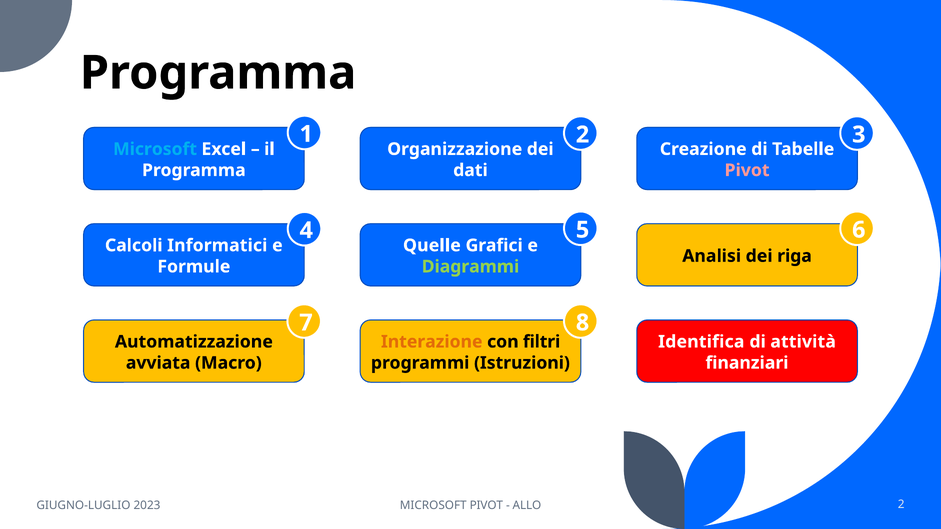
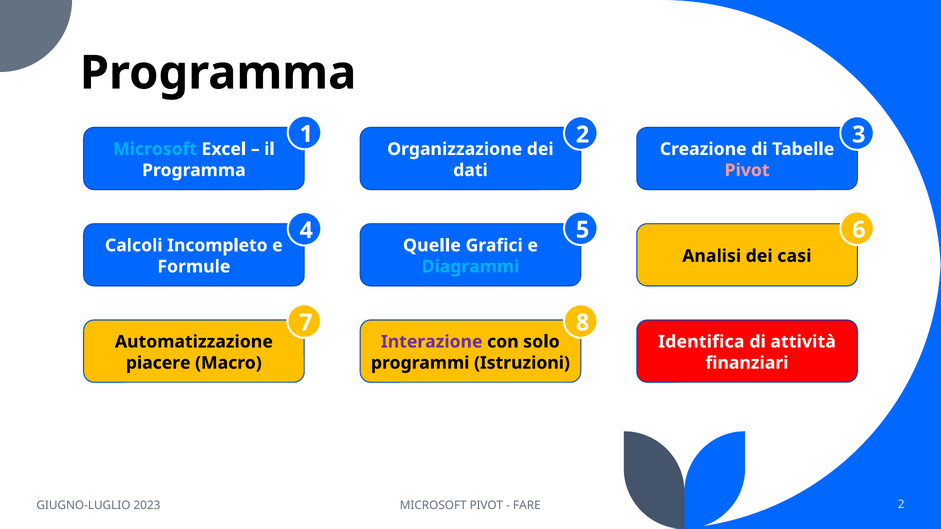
Informatici: Informatici -> Incompleto (217, 246)
riga: riga -> casi (794, 256)
Diagrammi colour: light green -> light blue (470, 267)
Interazione colour: orange -> purple (432, 342)
filtri: filtri -> solo (541, 342)
avviata: avviata -> piacere (158, 363)
ALLO: ALLO -> FARE (527, 505)
